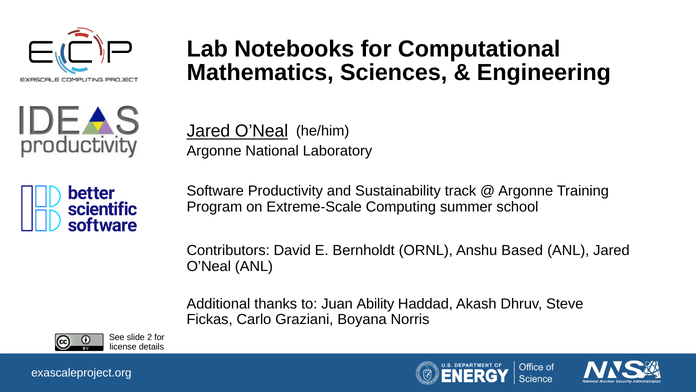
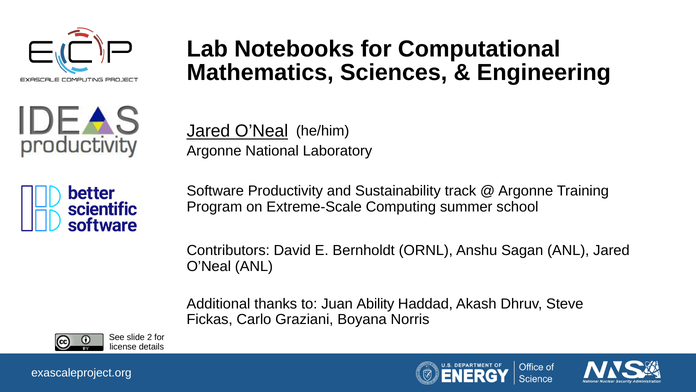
Based: Based -> Sagan (522, 250)
